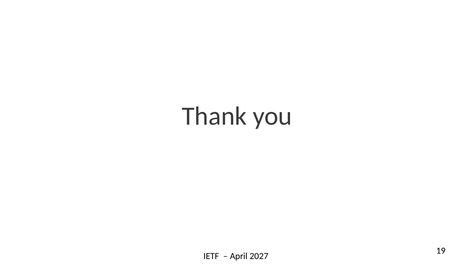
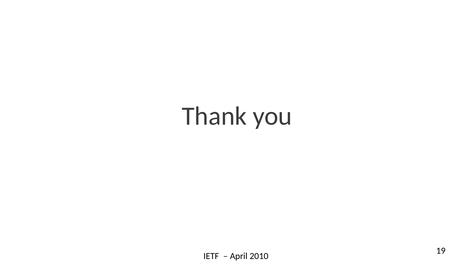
2027: 2027 -> 2010 (259, 257)
